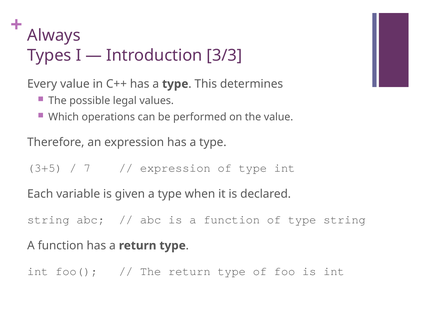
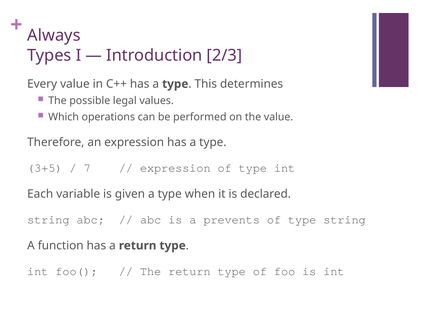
3/3: 3/3 -> 2/3 (224, 55)
is a function: function -> prevents (232, 219)
